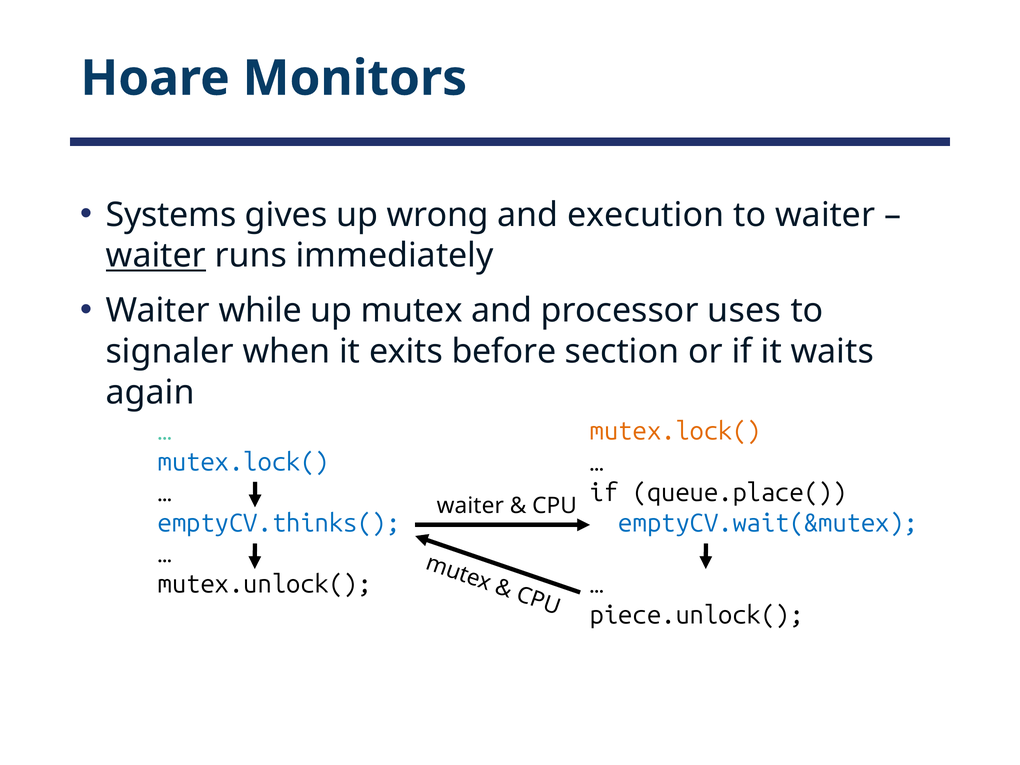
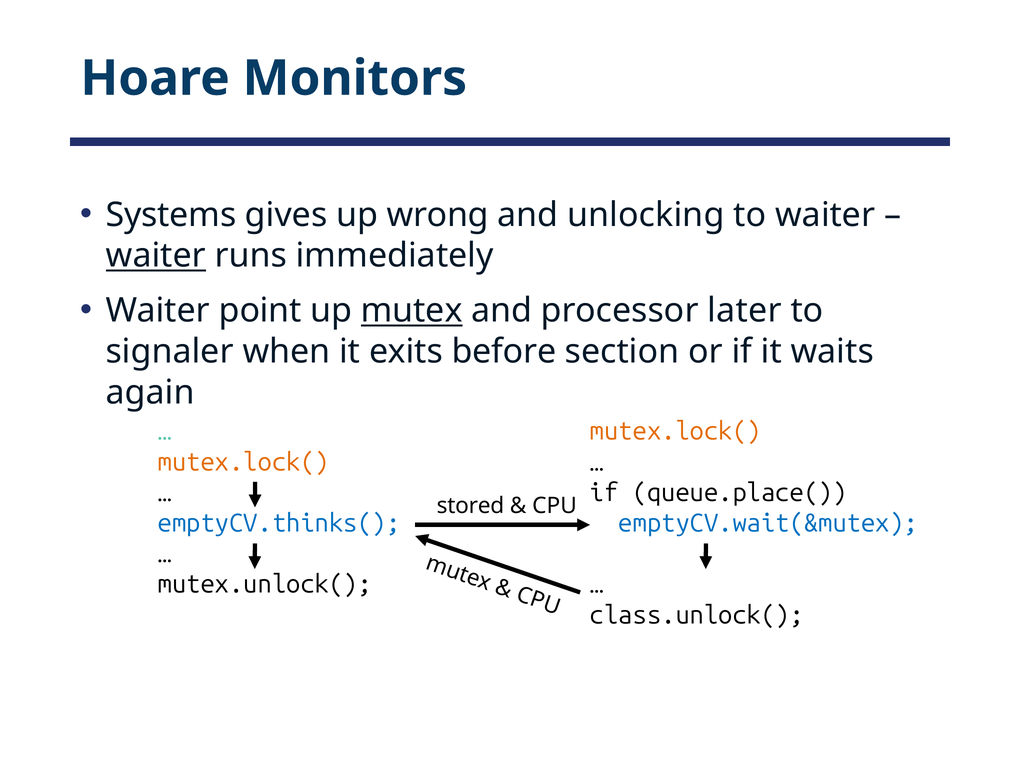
execution: execution -> unlocking (646, 215)
while: while -> point (260, 311)
mutex underline: none -> present (412, 311)
uses: uses -> later (744, 311)
mutex.lock( colour: blue -> orange (243, 462)
waiter: waiter -> stored (470, 506)
piece.unlock(: piece.unlock( -> class.unlock( (697, 615)
